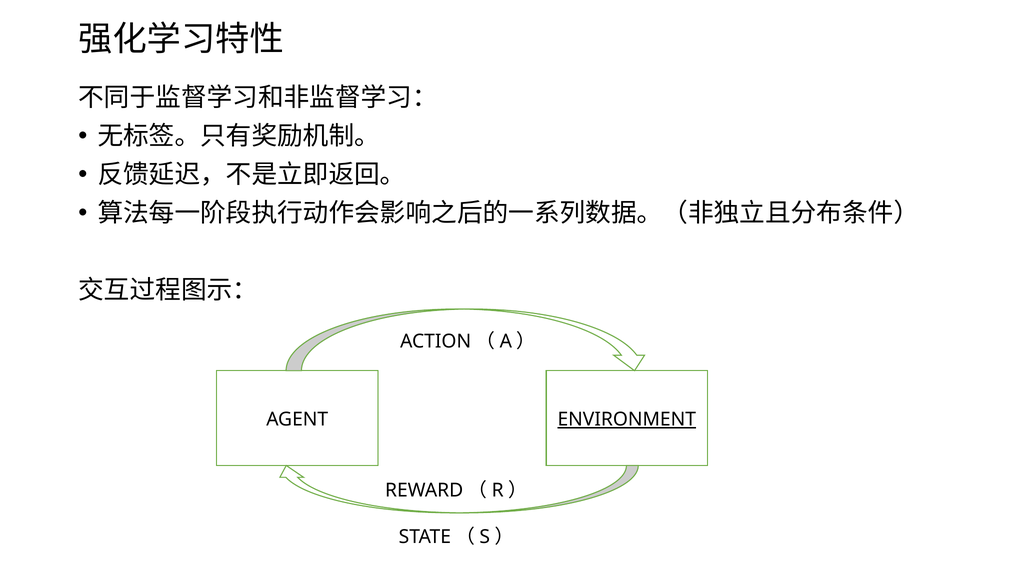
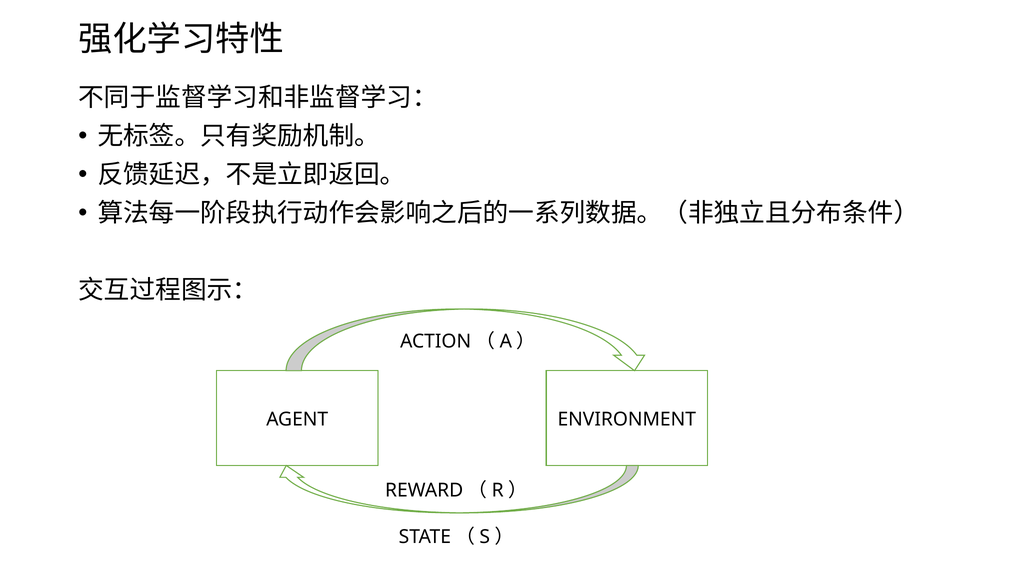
ENVIRONMENT underline: present -> none (627, 419)
